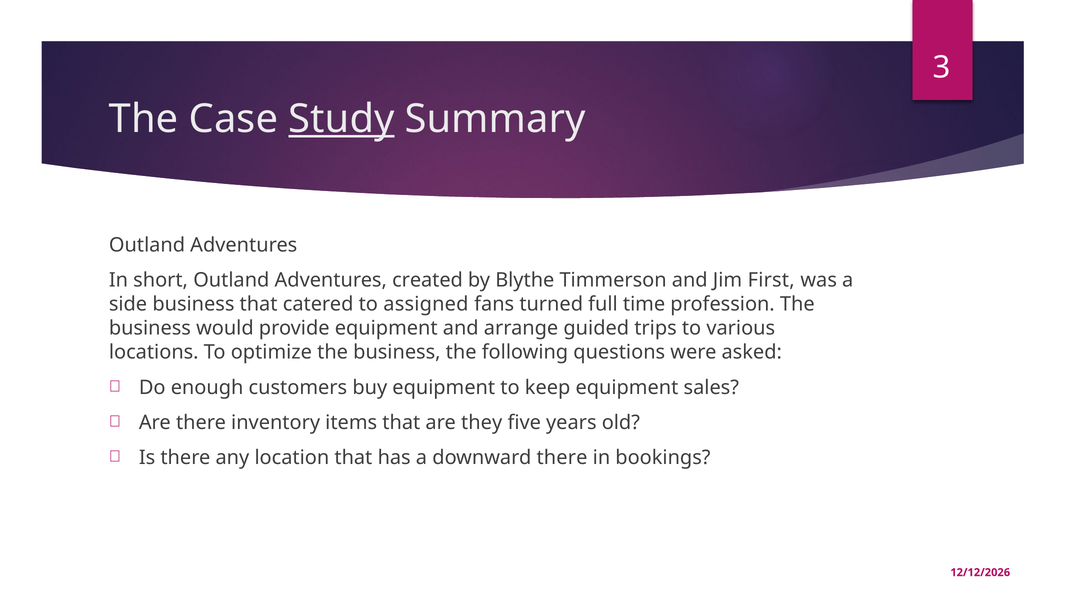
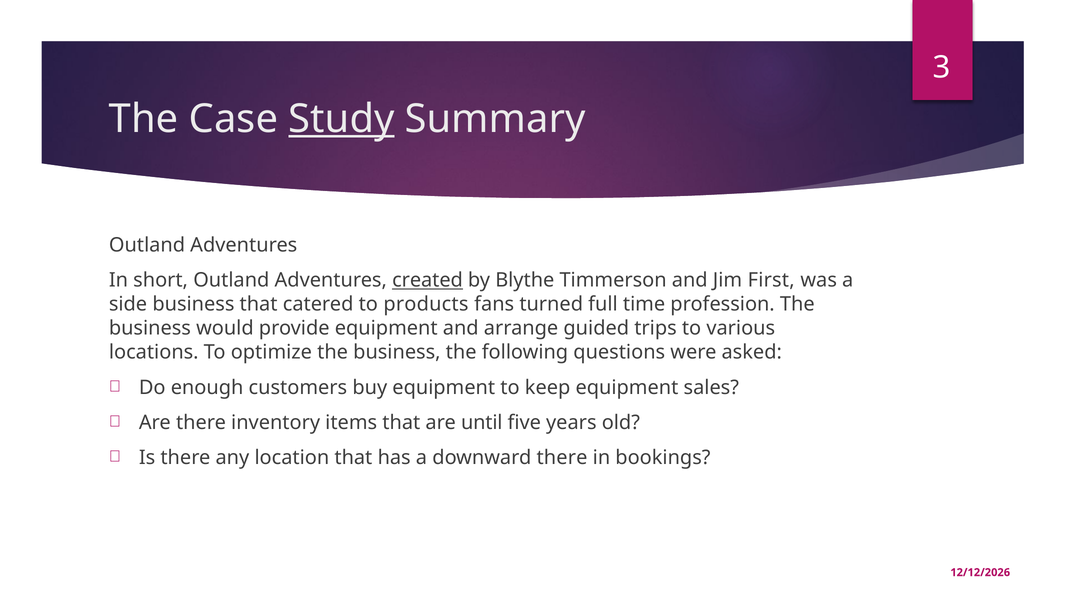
created underline: none -> present (428, 280)
assigned: assigned -> products (426, 304)
they: they -> until (482, 422)
